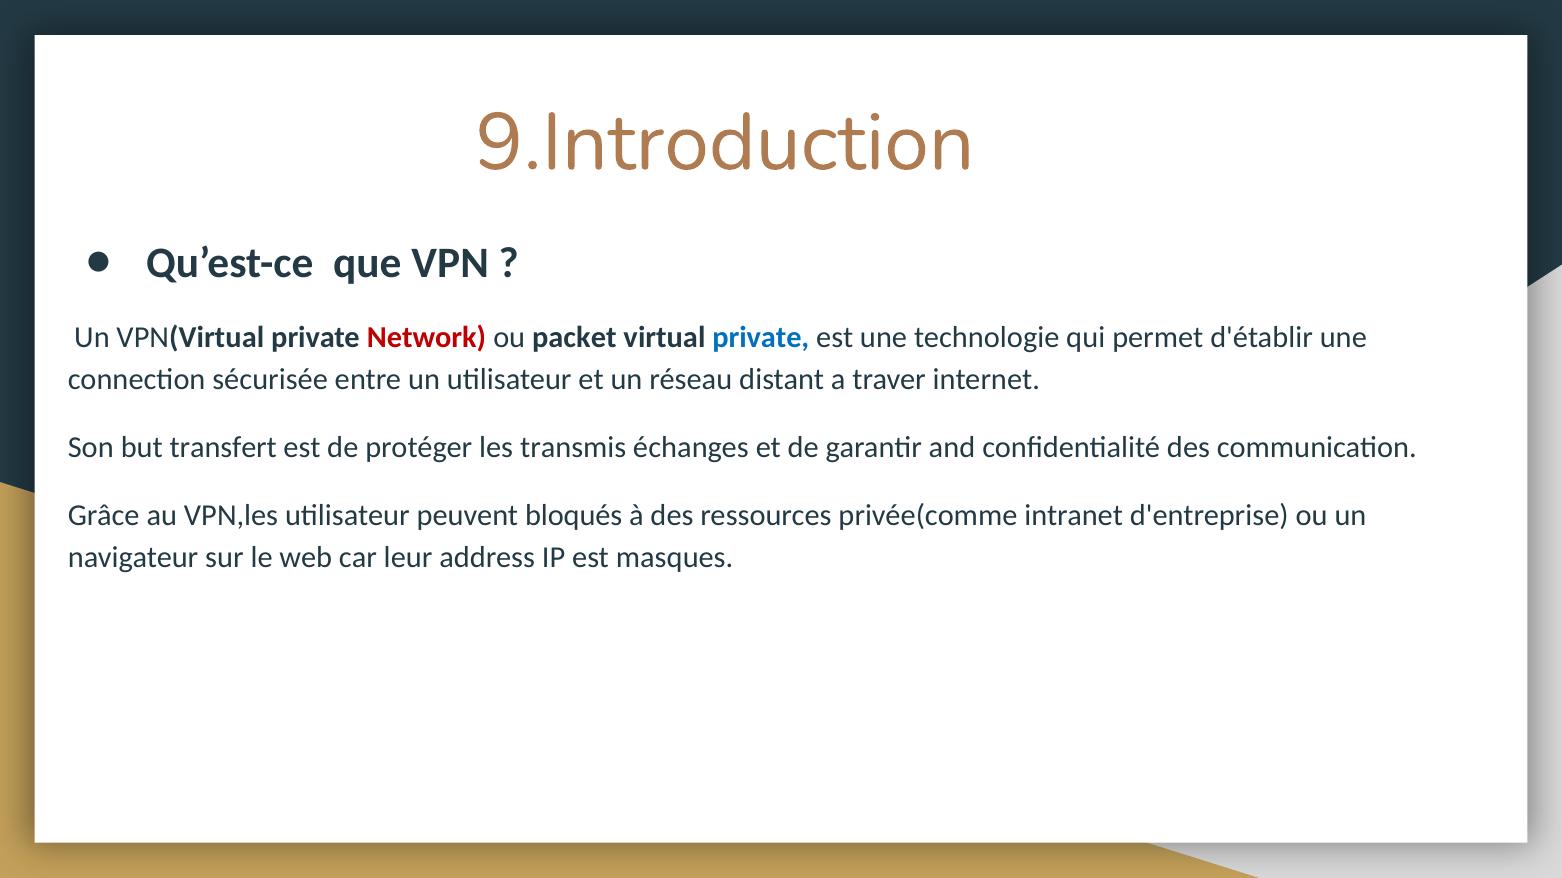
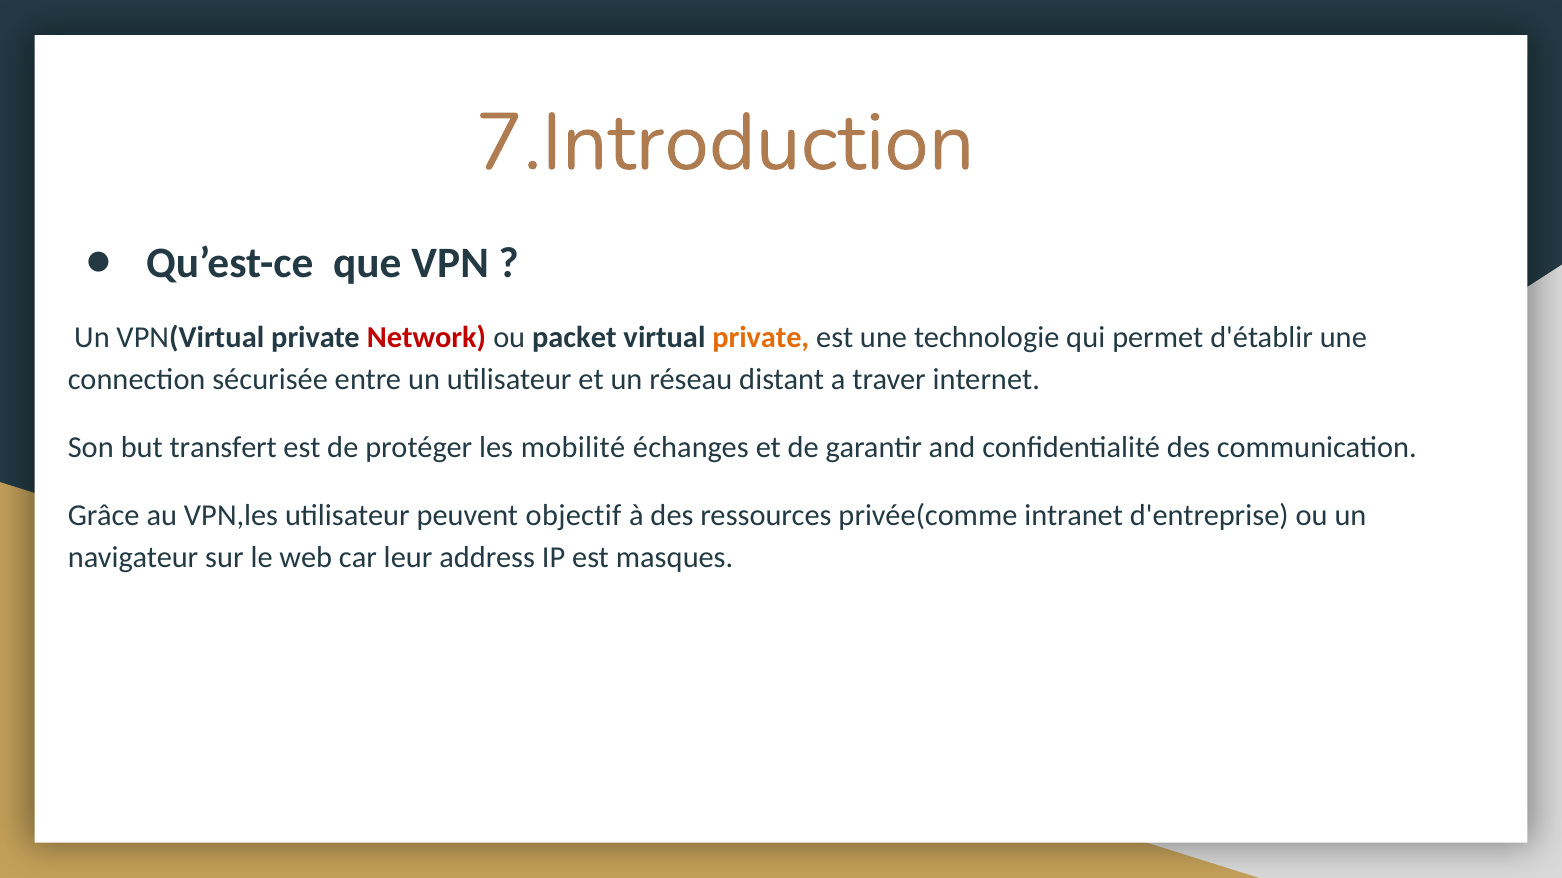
9.Introduction: 9.Introduction -> 7.Introduction (725, 143)
private colour: blue -> orange (761, 338)
transmis: transmis -> mobilité (573, 448)
bloqués: bloqués -> objectif (574, 516)
